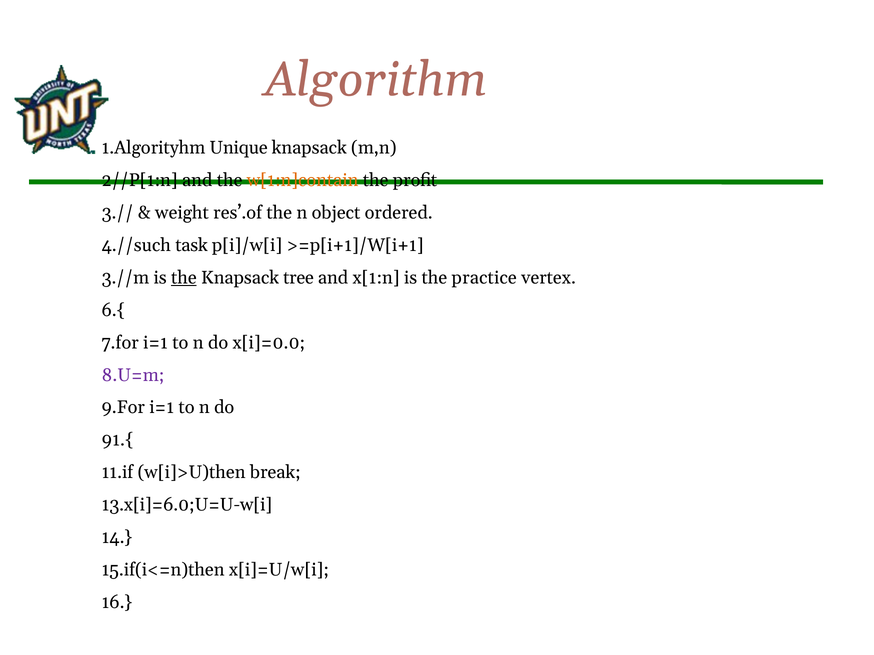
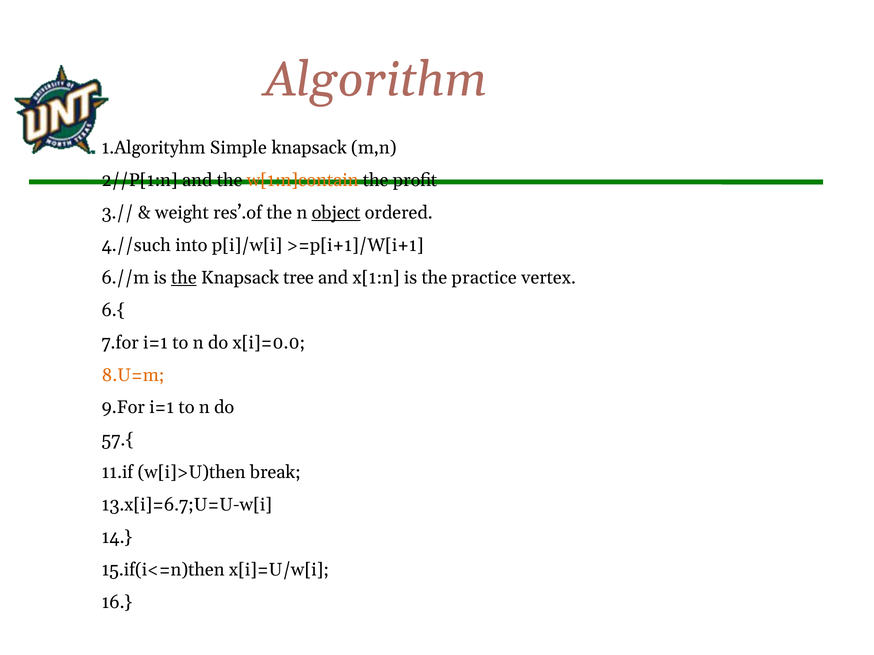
Unique: Unique -> Simple (238, 148)
object underline: none -> present (336, 213)
task: task -> into (191, 245)
3.//m: 3.//m -> 6.//m (125, 278)
8.U=m colour: purple -> orange (133, 375)
91.{: 91.{ -> 57.{ (117, 440)
13.x[i]=6.0;U=U-w[i: 13.x[i]=6.0;U=U-w[i -> 13.x[i]=6.7;U=U-w[i (187, 505)
